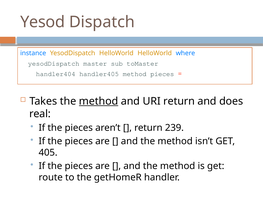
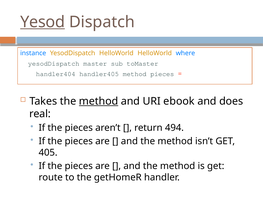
Yesod underline: none -> present (43, 22)
URI return: return -> ebook (179, 101)
239: 239 -> 494 (174, 128)
